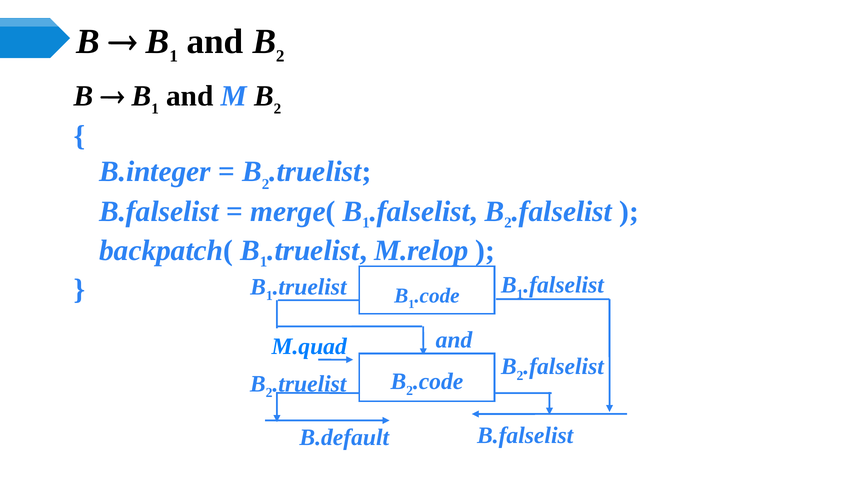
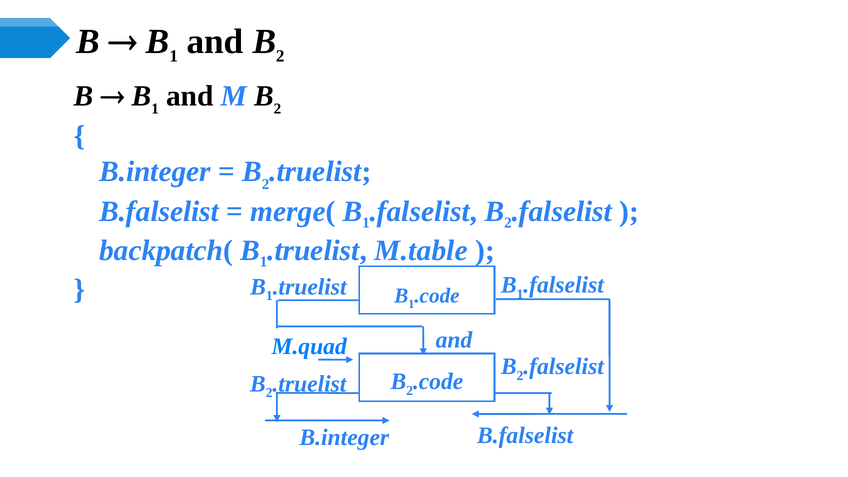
M.relop: M.relop -> M.table (421, 251)
B.default: B.default -> B.integer (344, 437)
